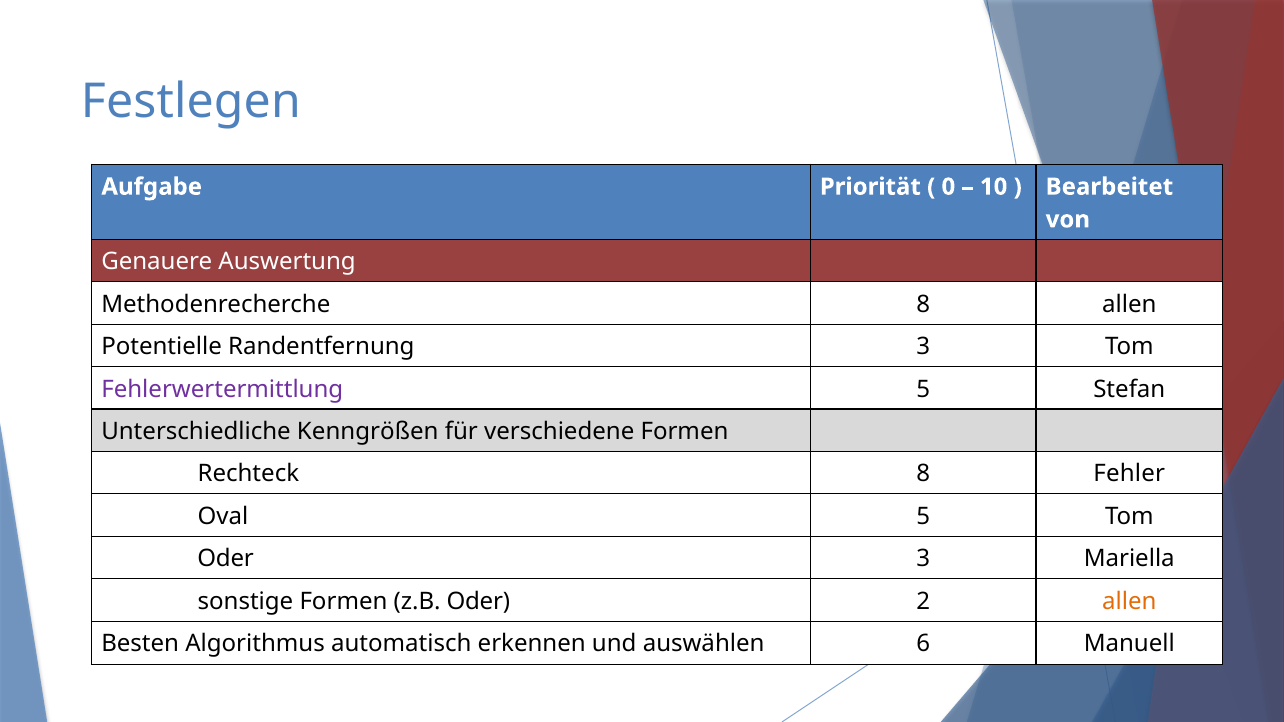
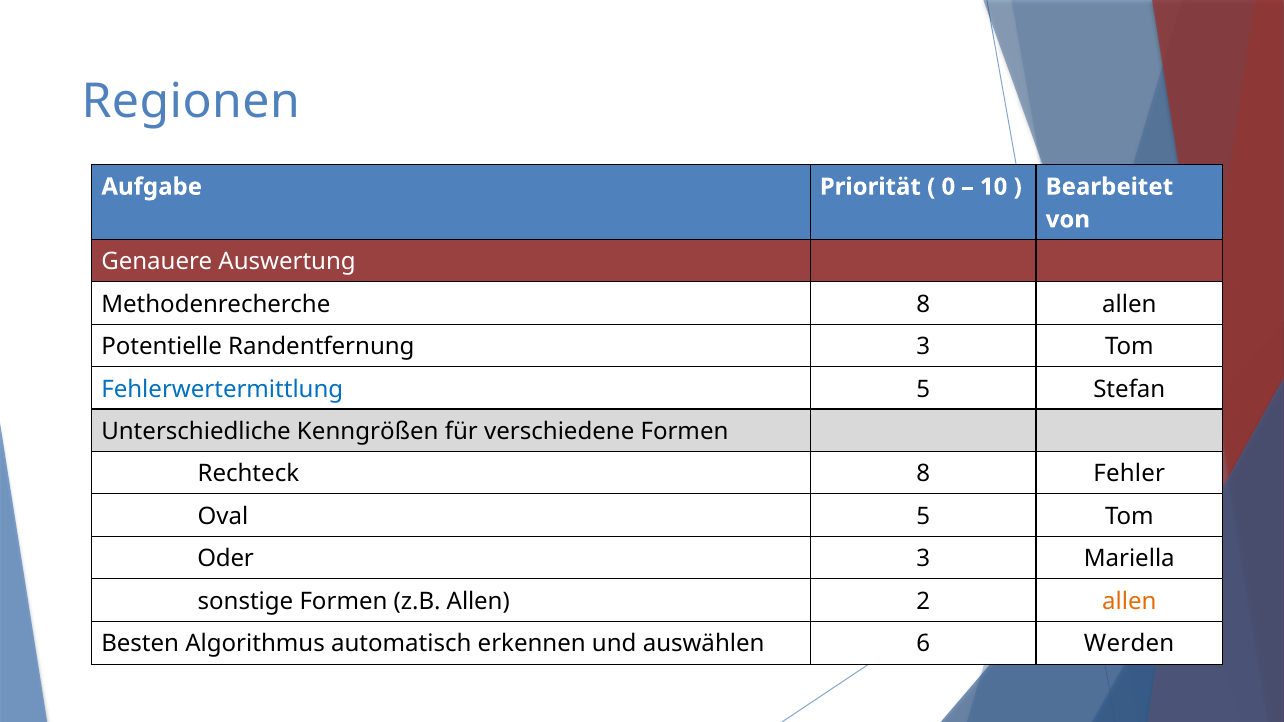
Festlegen: Festlegen -> Regionen (191, 101)
Fehlerwertermittlung colour: purple -> blue (222, 389)
z.B Oder: Oder -> Allen (478, 602)
Manuell: Manuell -> Werden (1129, 644)
